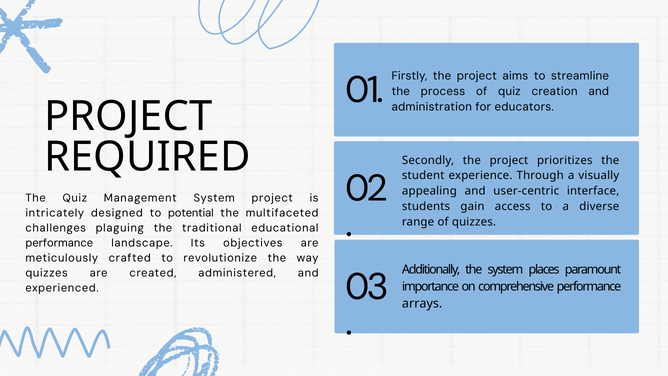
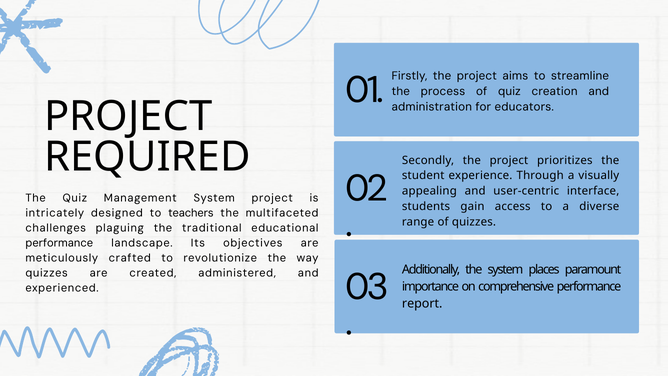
potential: potential -> teachers (191, 213)
arrays: arrays -> report (422, 303)
